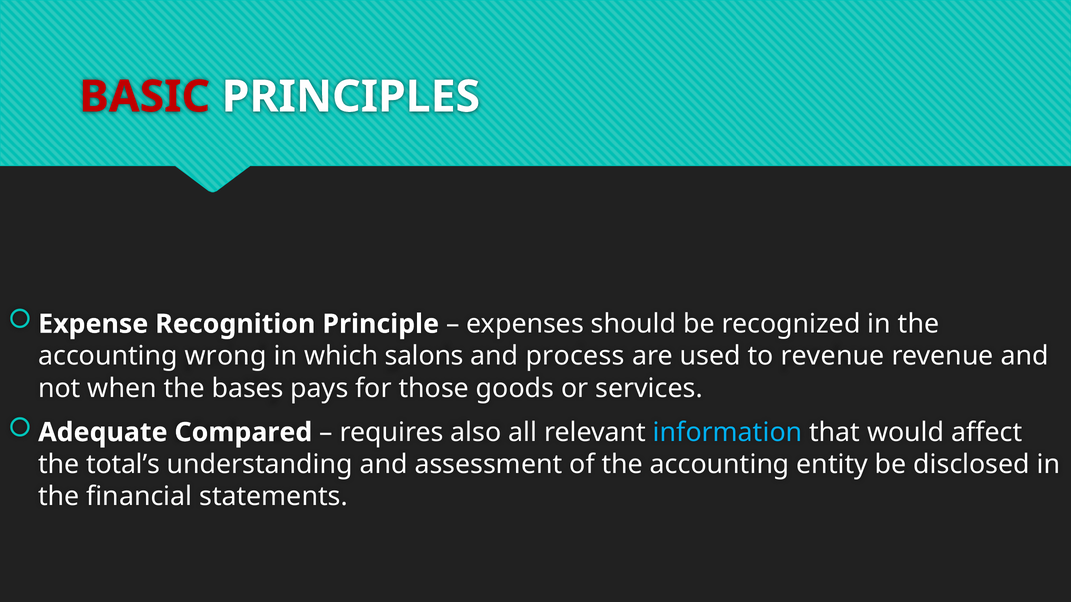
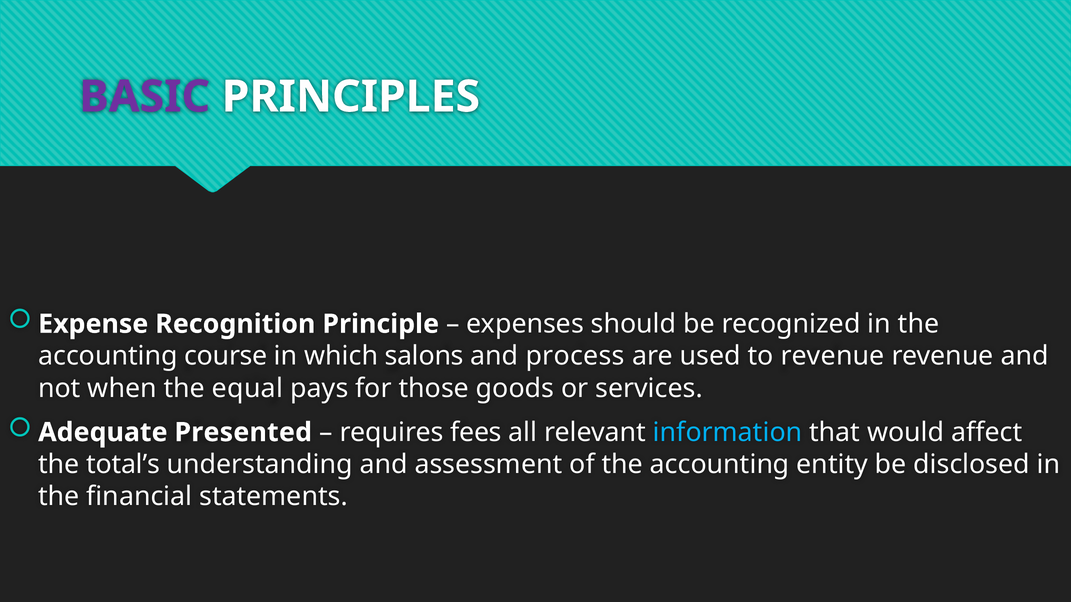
BASIC colour: red -> purple (145, 97)
wrong: wrong -> course (226, 356)
bases: bases -> equal (248, 388)
Compared: Compared -> Presented (243, 433)
also: also -> fees (476, 433)
